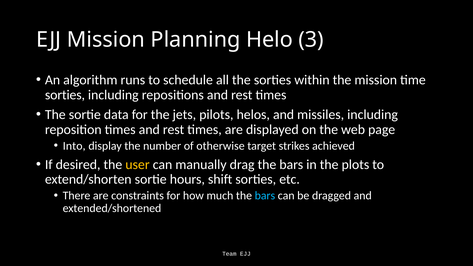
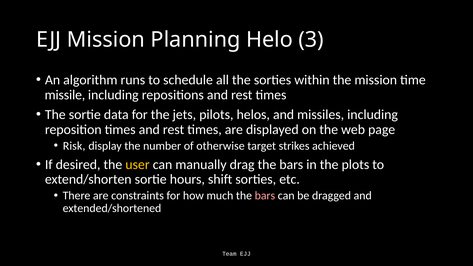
sorties: sorties -> missile (65, 95)
Into: Into -> Risk (74, 146)
bars colour: light blue -> pink (265, 196)
